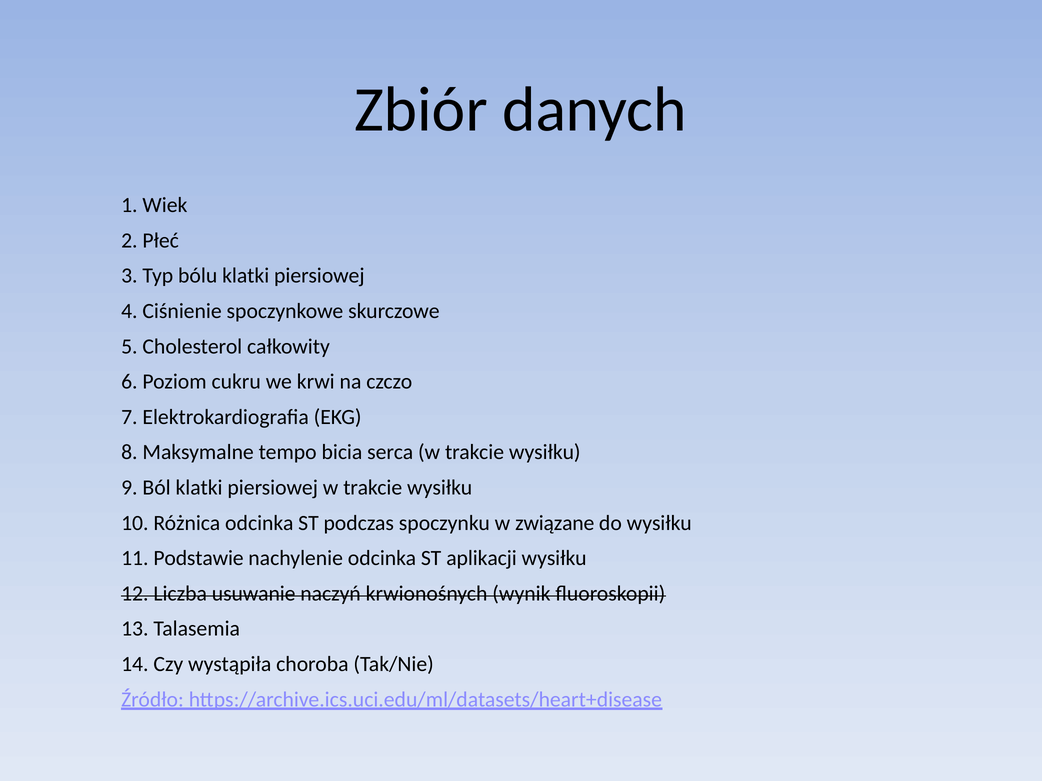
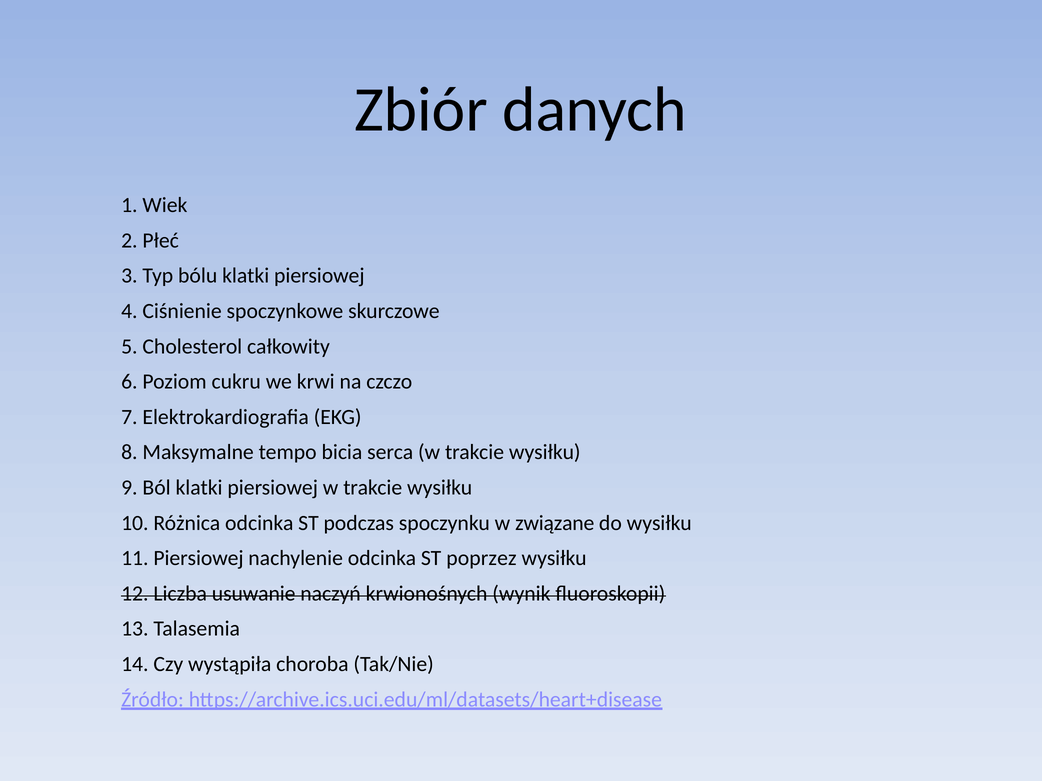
11 Podstawie: Podstawie -> Piersiowej (198, 559)
aplikacji: aplikacji -> poprzez (481, 559)
